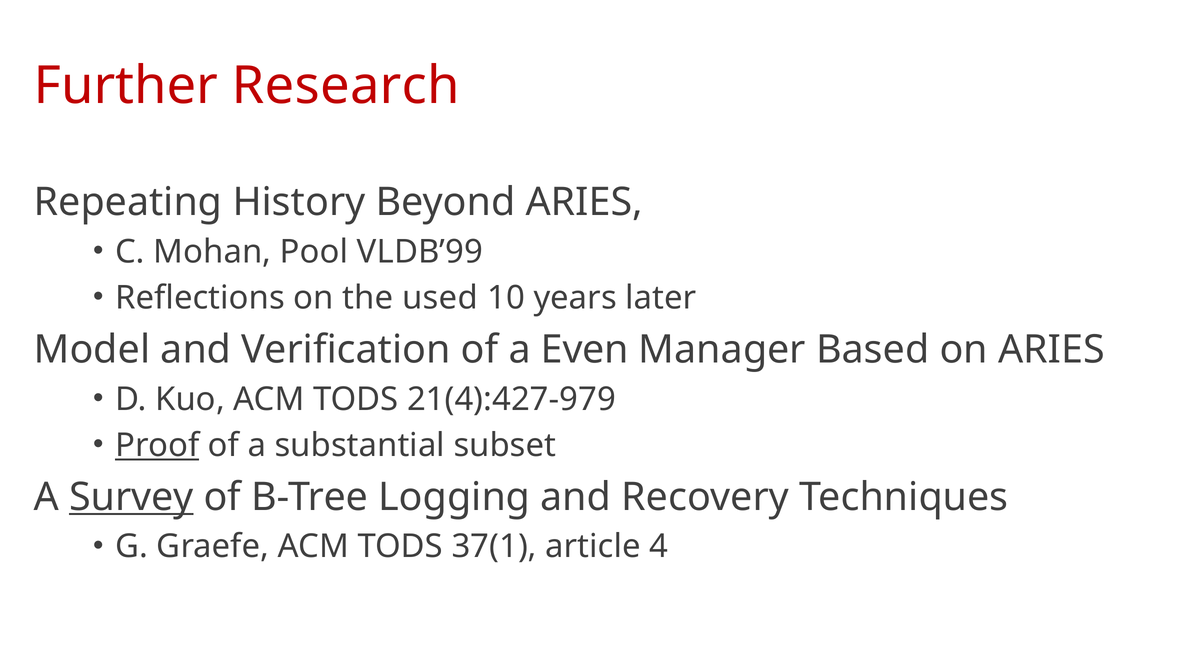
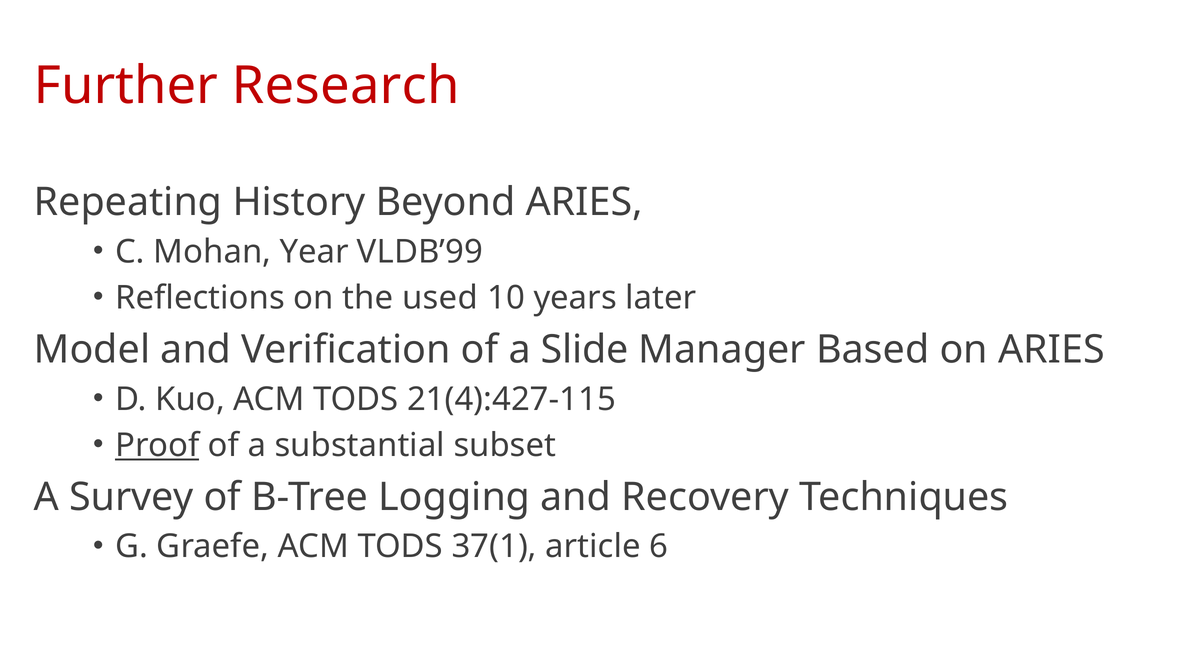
Pool: Pool -> Year (314, 252)
Even: Even -> Slide (585, 350)
21(4):427-979: 21(4):427-979 -> 21(4):427-115 (511, 399)
Survey underline: present -> none (131, 497)
4: 4 -> 6 (659, 547)
